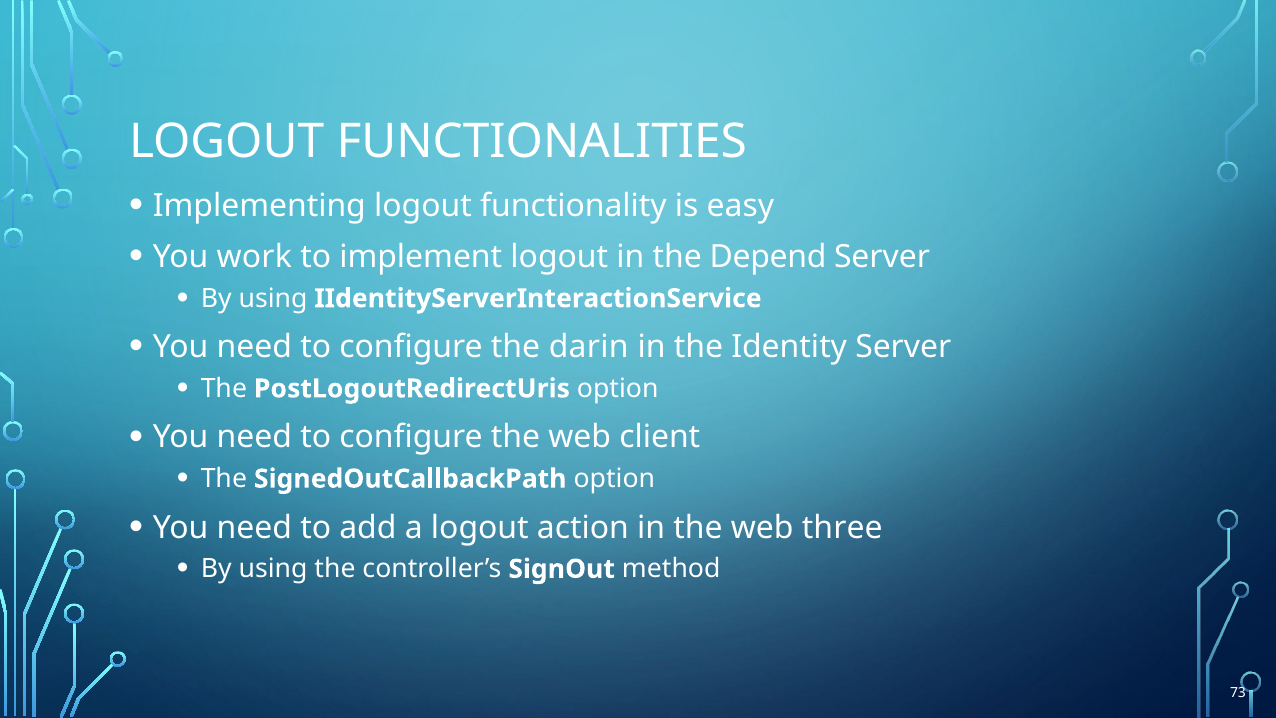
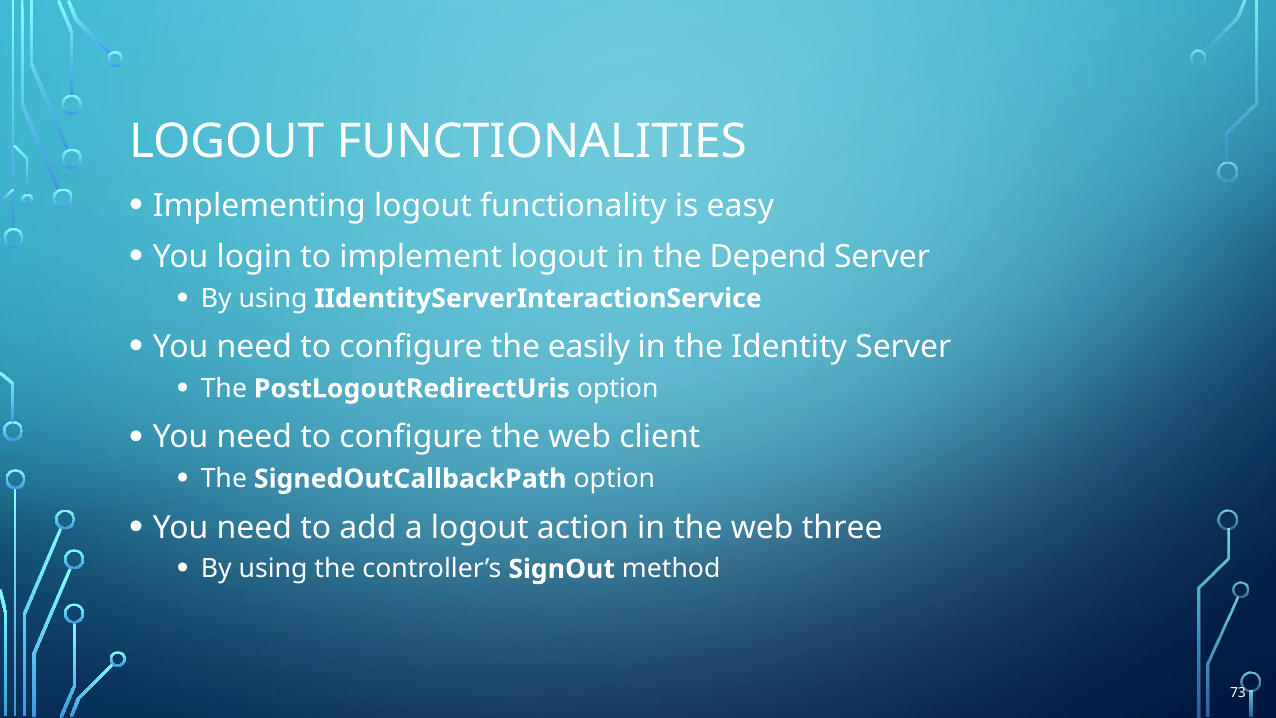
work: work -> login (254, 257)
darin: darin -> easily (589, 347)
